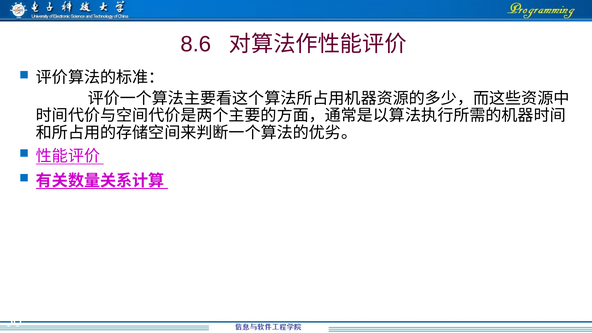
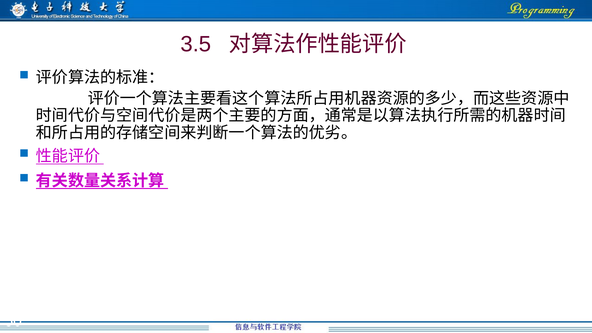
8.6: 8.6 -> 3.5 (196, 44)
